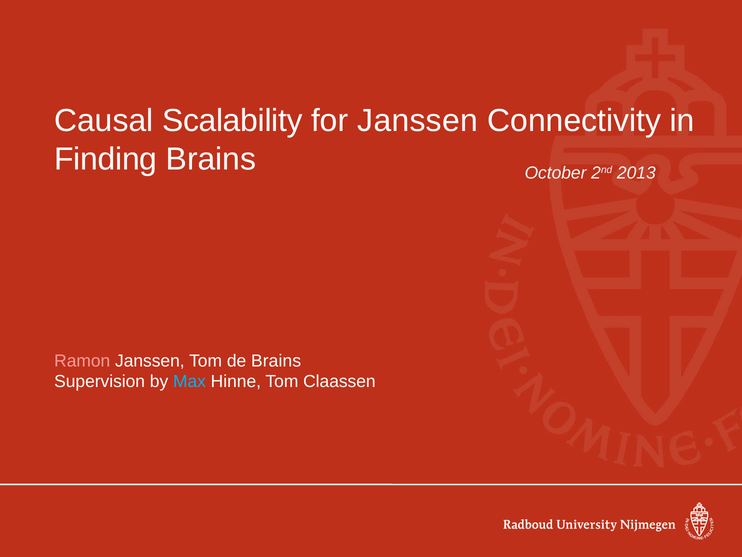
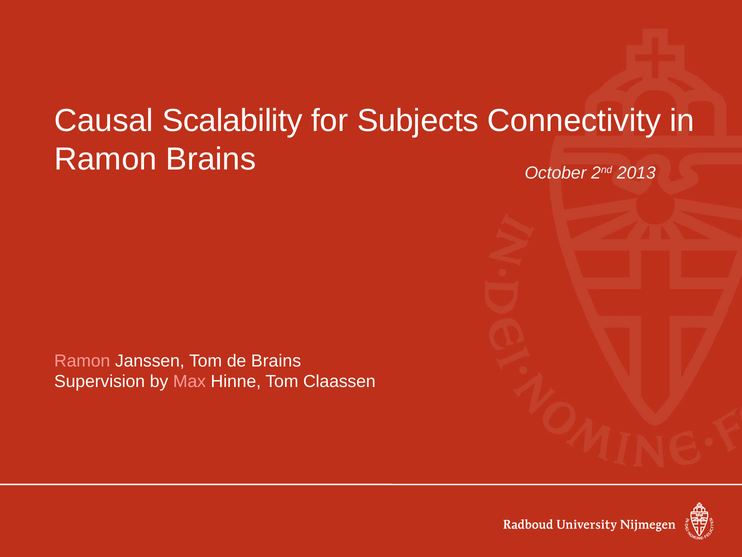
for Janssen: Janssen -> Subjects (418, 121)
Finding: Finding -> Ramon (106, 159)
Max colour: light blue -> pink (190, 381)
